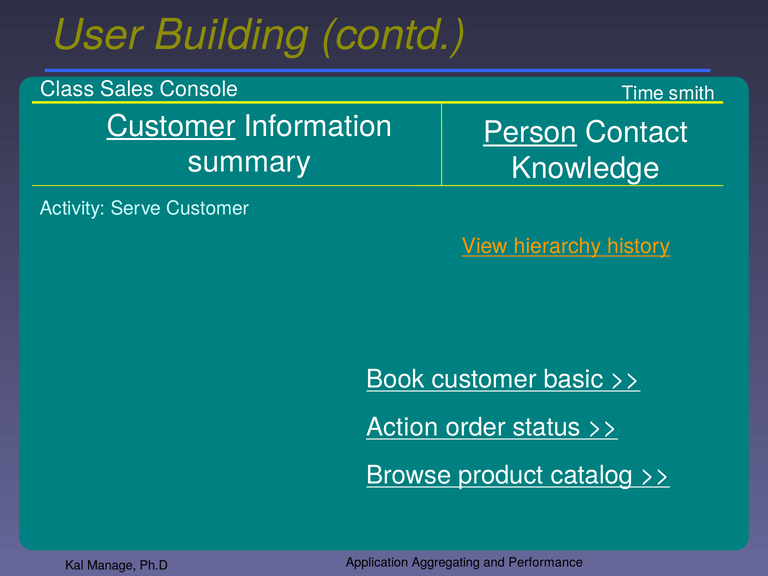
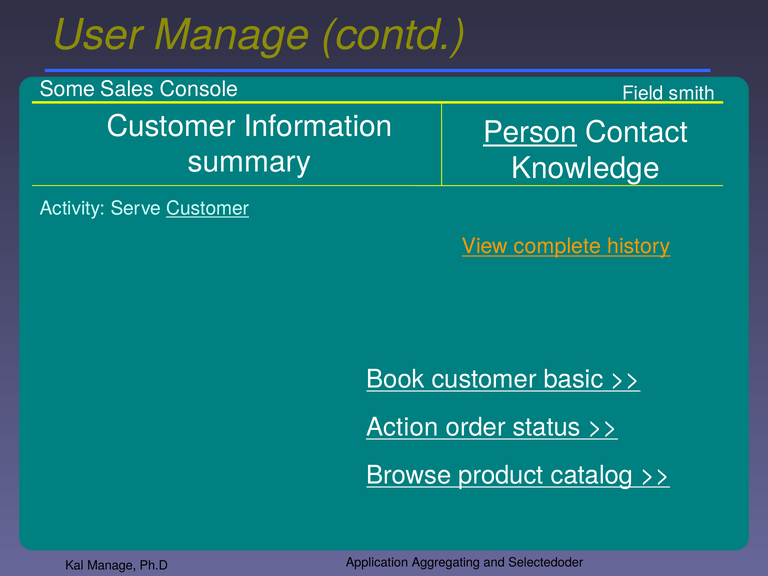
User Building: Building -> Manage (232, 35)
Class: Class -> Some (67, 89)
Time: Time -> Field (643, 93)
Customer underline: present -> none (171, 126)
Customer underline: none -> present (208, 209)
hierarchy: hierarchy -> complete (558, 246)
Performance: Performance -> Selectedoder (546, 562)
